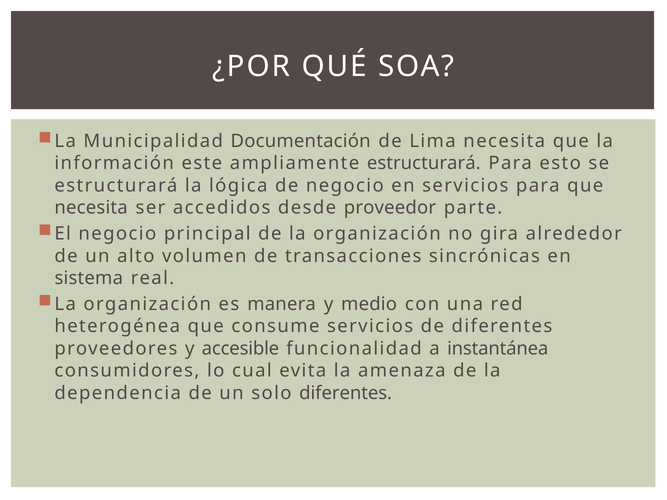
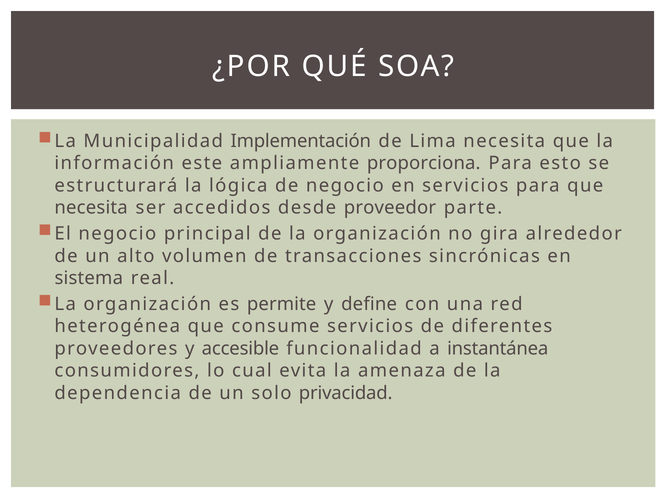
Documentación: Documentación -> Implementación (301, 141)
ampliamente estructurará: estructurará -> proporciona (424, 163)
manera: manera -> permite (282, 304)
medio: medio -> define (369, 304)
solo diferentes: diferentes -> privacidad (346, 393)
